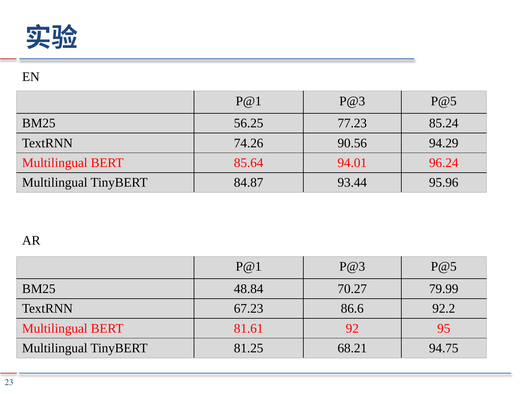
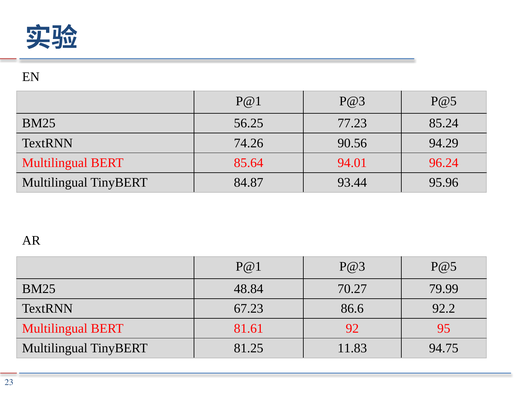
68.21: 68.21 -> 11.83 (352, 348)
